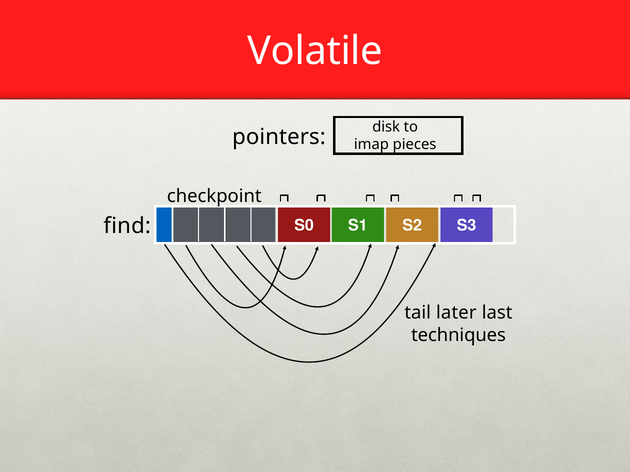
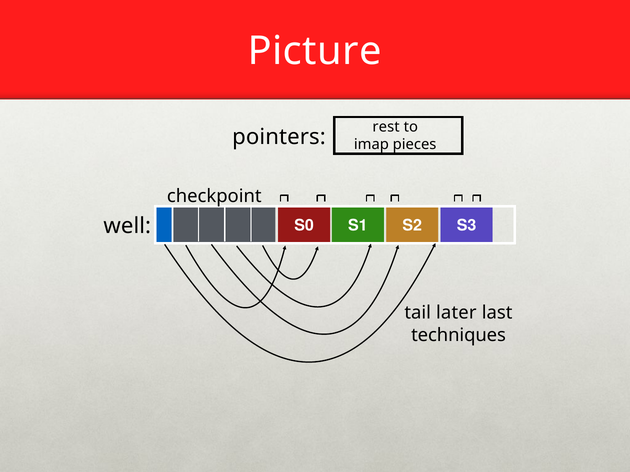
Volatile: Volatile -> Picture (315, 51)
disk: disk -> rest (386, 127)
find: find -> well (127, 226)
